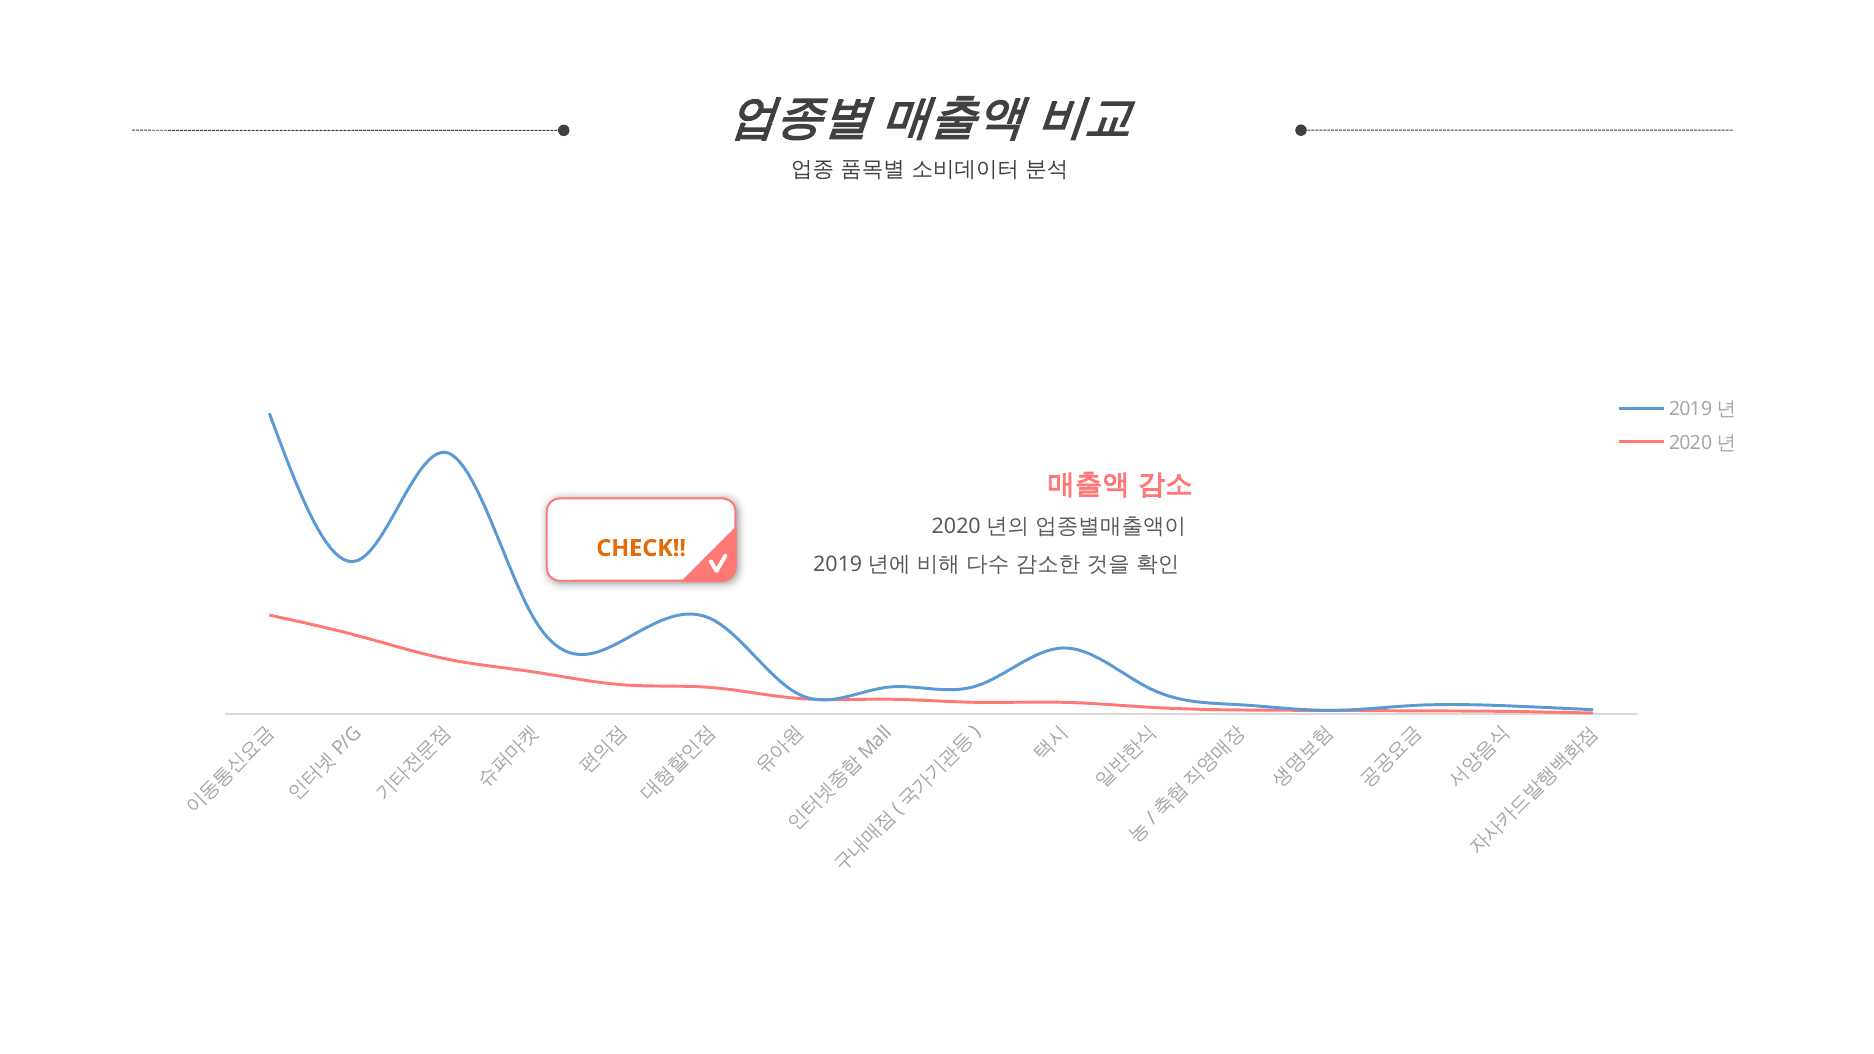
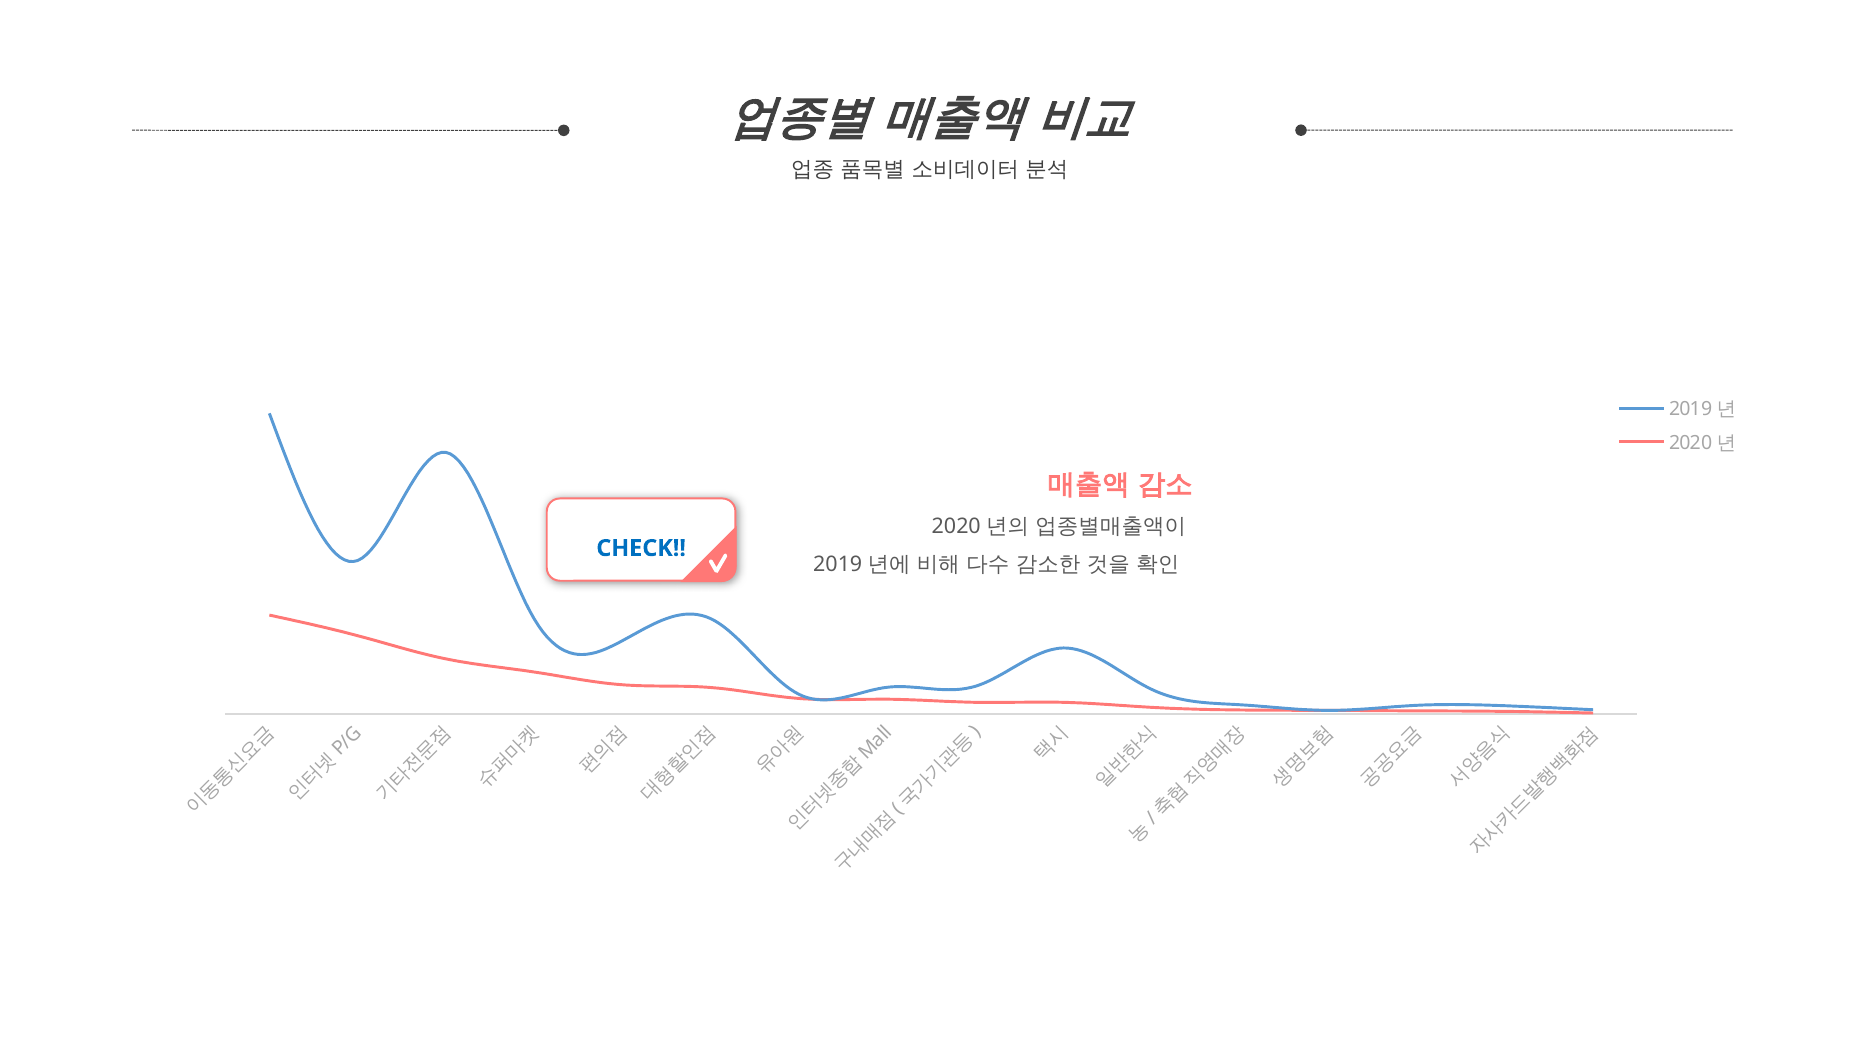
CHECK colour: orange -> blue (641, 548)
